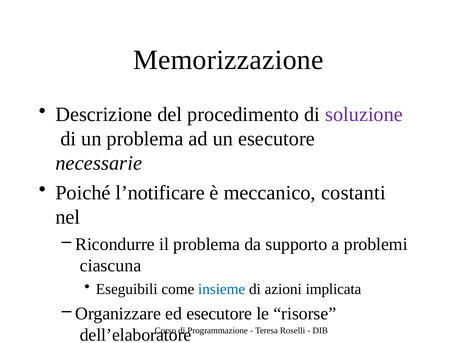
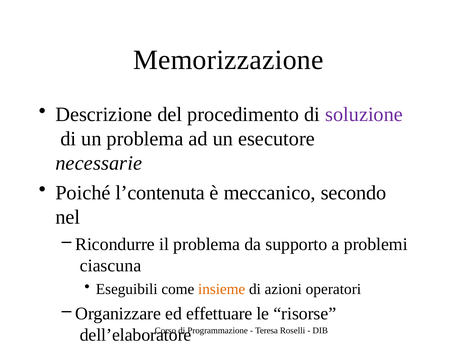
l’notificare: l’notificare -> l’contenuta (160, 192)
costanti: costanti -> secondo (354, 192)
insieme colour: blue -> orange (222, 289)
implicata: implicata -> operatori (333, 289)
ed esecutore: esecutore -> effettuare (219, 313)
